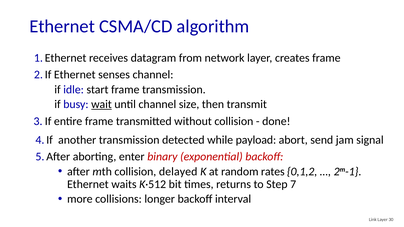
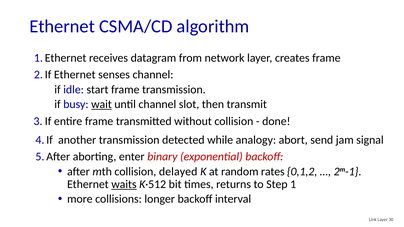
size: size -> slot (189, 104)
payload: payload -> analogy (256, 140)
waits underline: none -> present (124, 184)
7: 7 -> 1 (293, 184)
